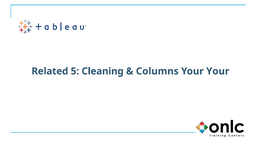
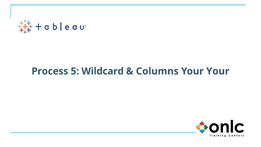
Related: Related -> Process (50, 71)
Cleaning: Cleaning -> Wildcard (103, 71)
